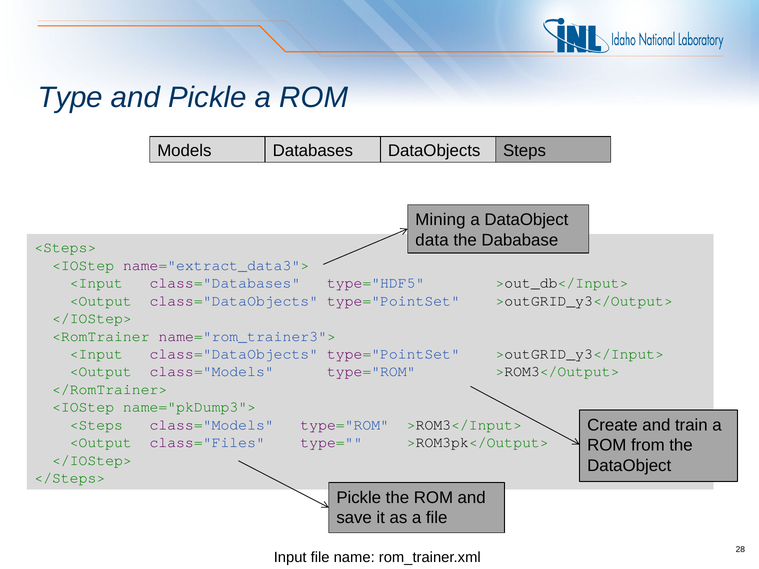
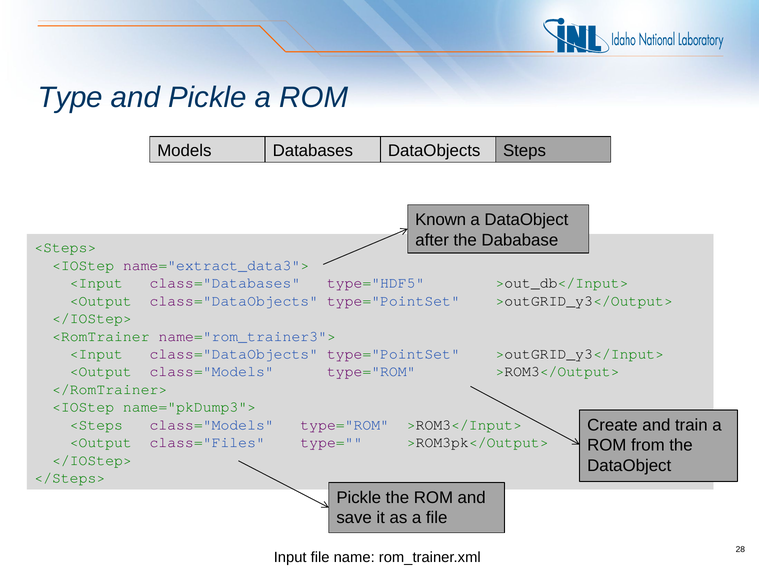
Mining: Mining -> Known (441, 220)
data: data -> after (432, 240)
